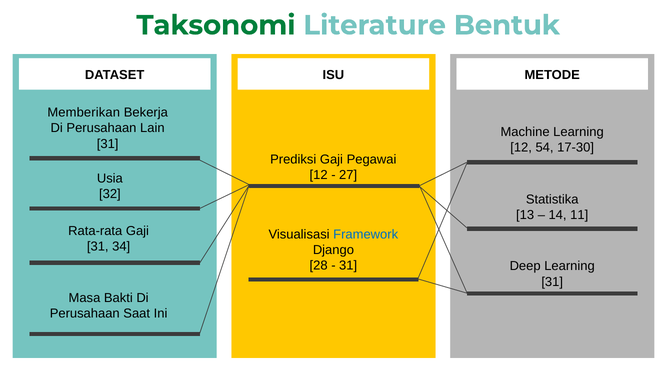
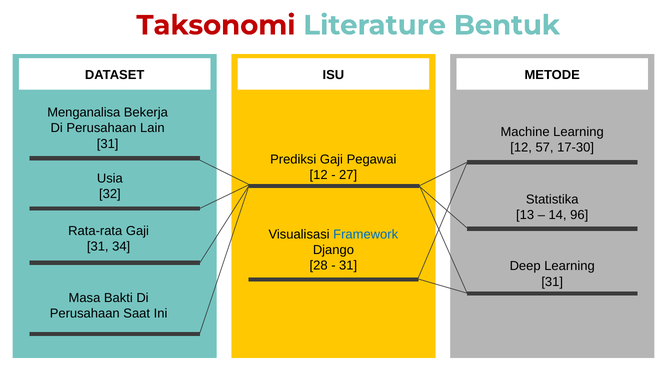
Taksonomi colour: green -> red (216, 25)
Memberikan: Memberikan -> Menganalisa (84, 113)
54: 54 -> 57 (545, 148)
11: 11 -> 96 (579, 215)
